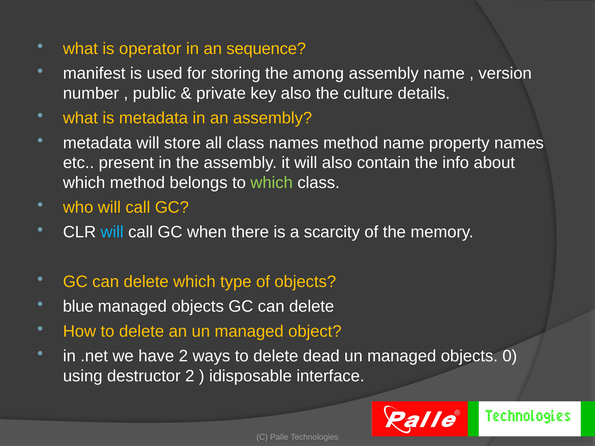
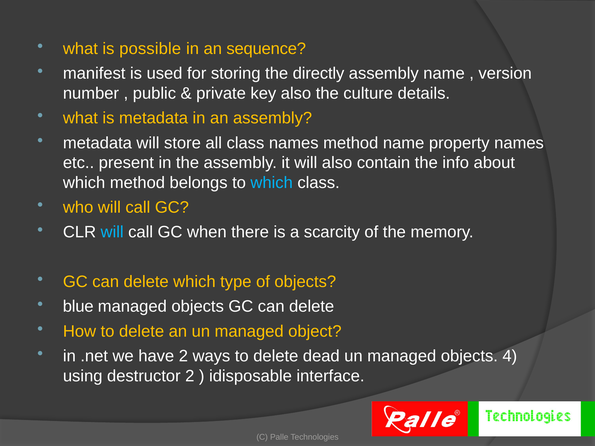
operator: operator -> possible (150, 49)
among: among -> directly (319, 74)
which colour: light green -> light blue (272, 183)
0: 0 -> 4 (510, 356)
